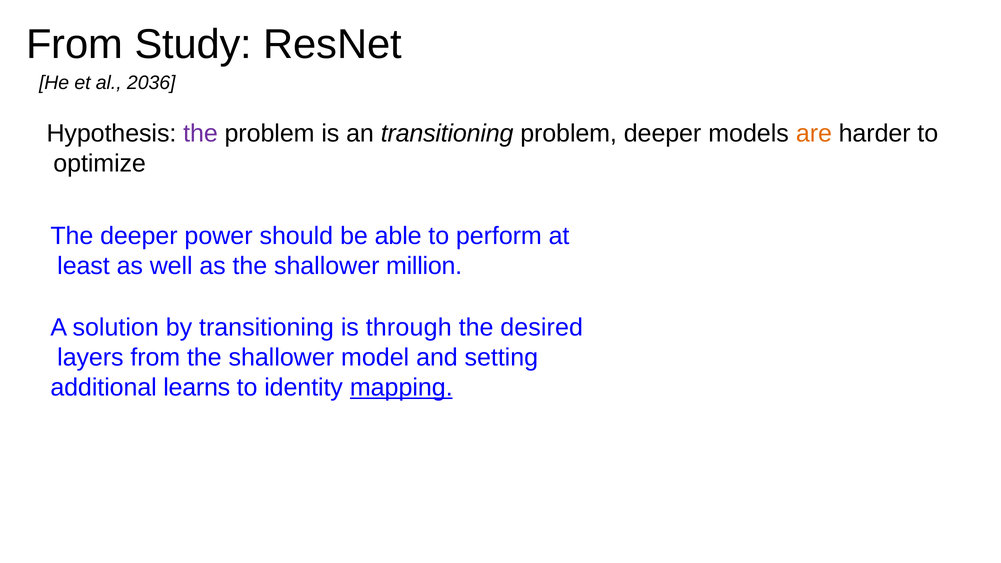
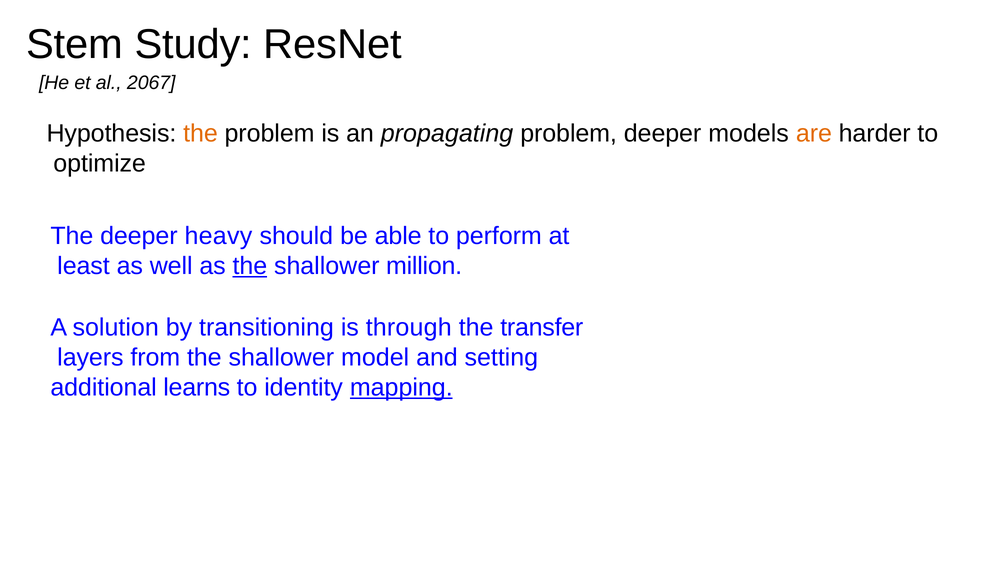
From: From -> Stem (75, 44)
2036: 2036 -> 2067 (151, 83)
the colour: purple -> orange (201, 133)
an transitioning: transitioning -> propagating (447, 133)
power: power -> heavy (218, 236)
the underline: none -> present (250, 266)
desired: desired -> transfer (542, 328)
